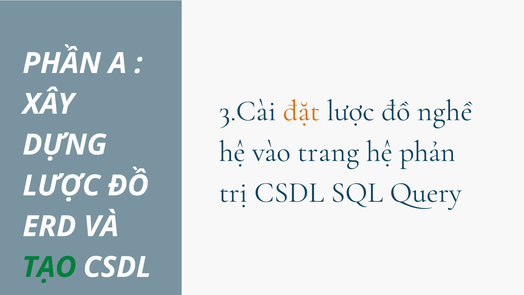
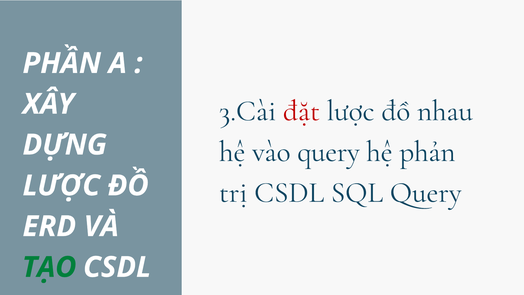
đặt colour: orange -> red (301, 110)
nghề: nghề -> nhau (445, 110)
vào trang: trang -> query (329, 151)
